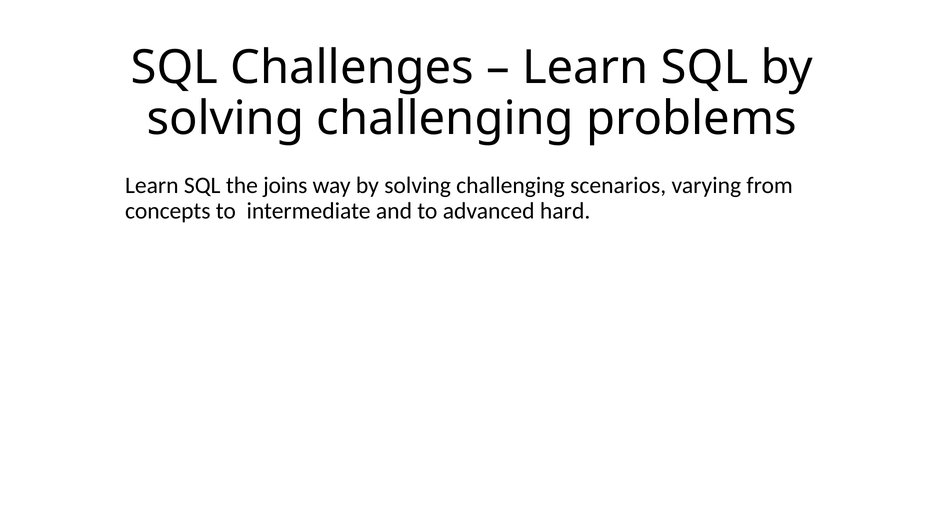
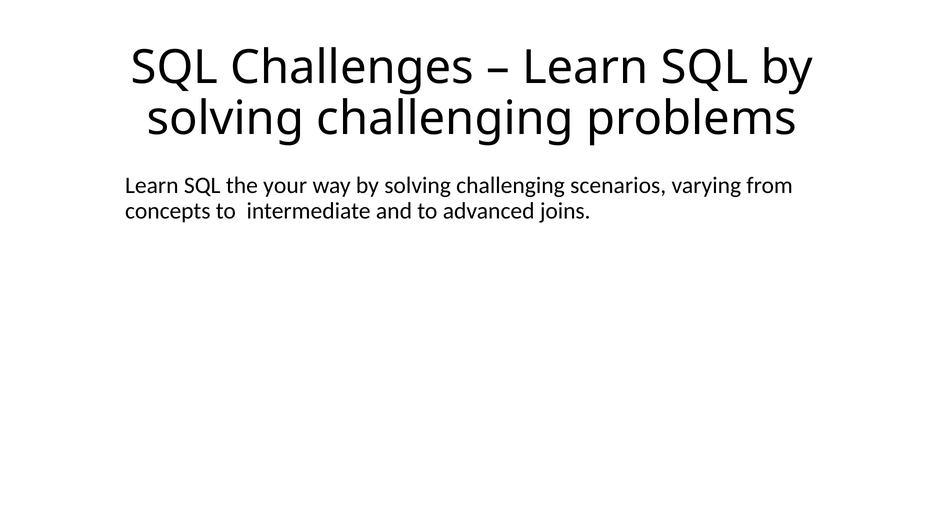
joins: joins -> your (285, 186)
hard: hard -> joins (565, 211)
